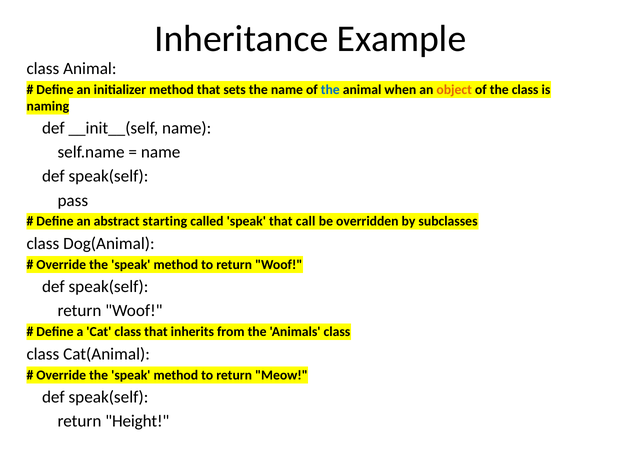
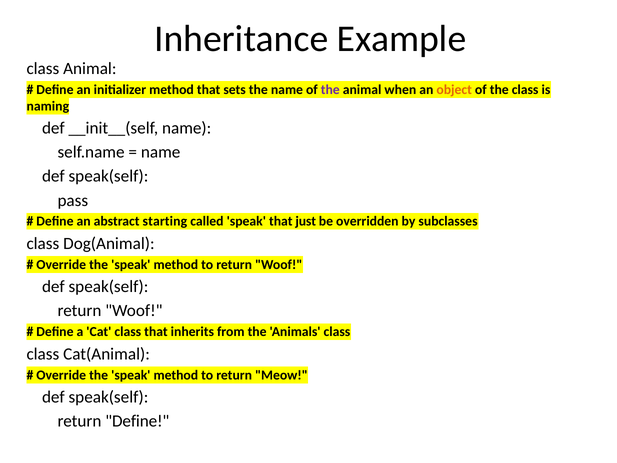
the colour: blue -> purple (330, 90)
call: call -> just (306, 221)
return Height: Height -> Define (137, 421)
